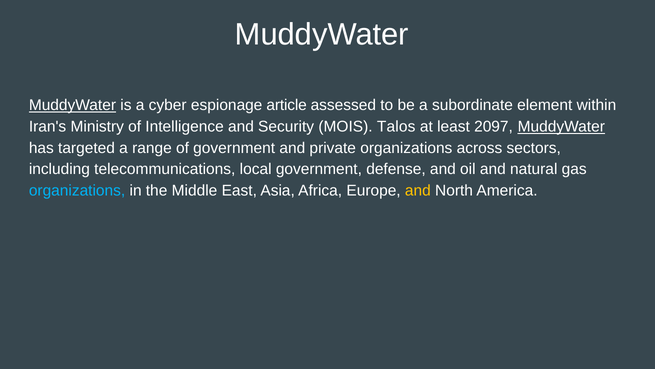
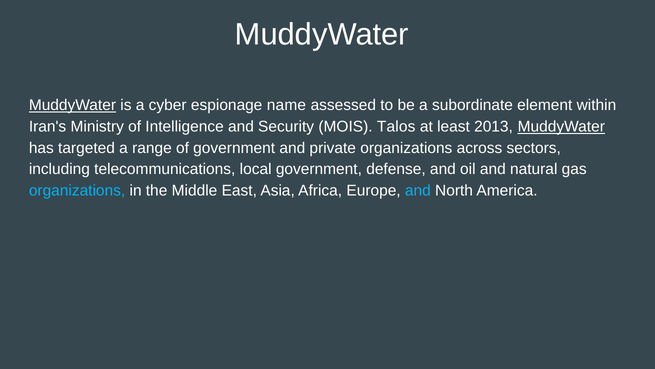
article: article -> name (286, 105)
2097: 2097 -> 2013 (494, 126)
and colour: yellow -> light blue (418, 190)
